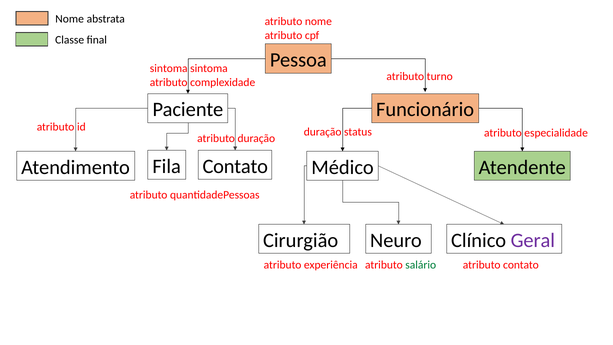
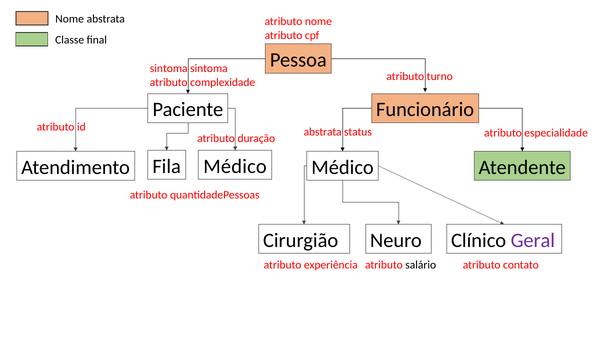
duração: duração -> abstrata (323, 132)
Fila Contato: Contato -> Médico (235, 166)
salário colour: green -> black (421, 265)
